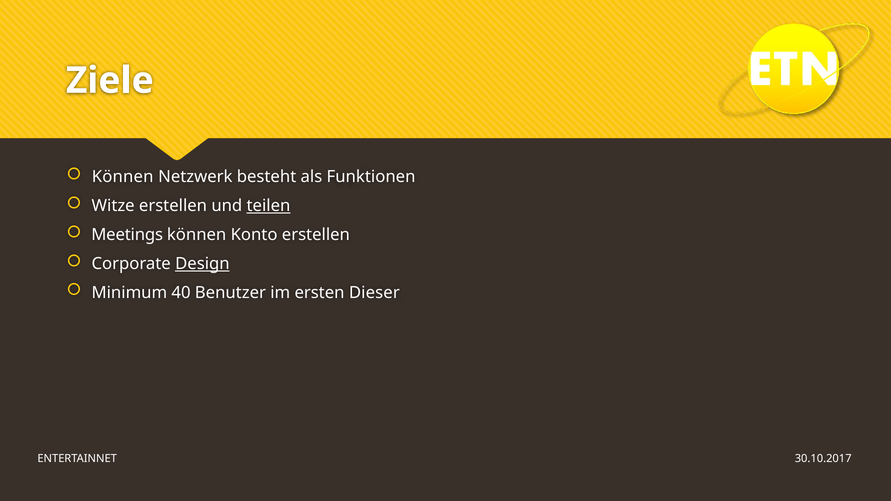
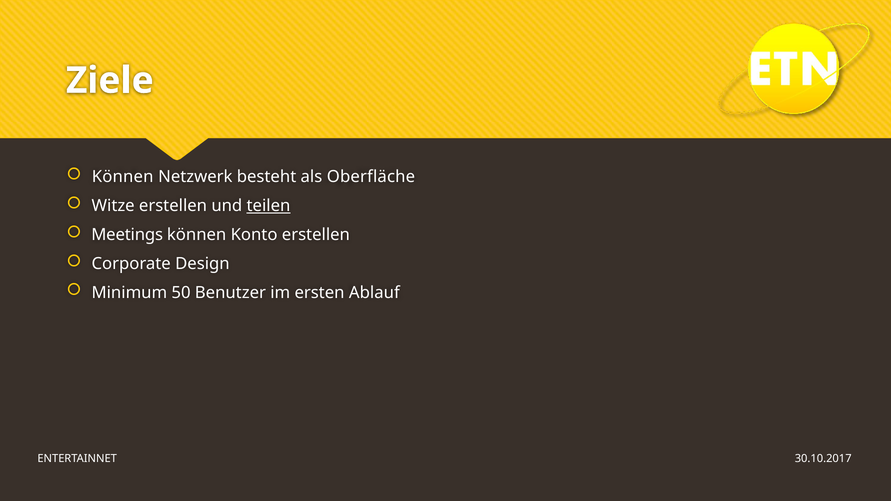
Funktionen: Funktionen -> Oberfläche (371, 177)
Design underline: present -> none (202, 264)
40: 40 -> 50 (181, 293)
Dieser: Dieser -> Ablauf (374, 293)
